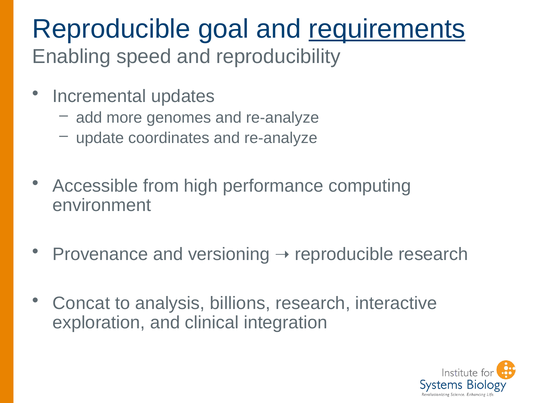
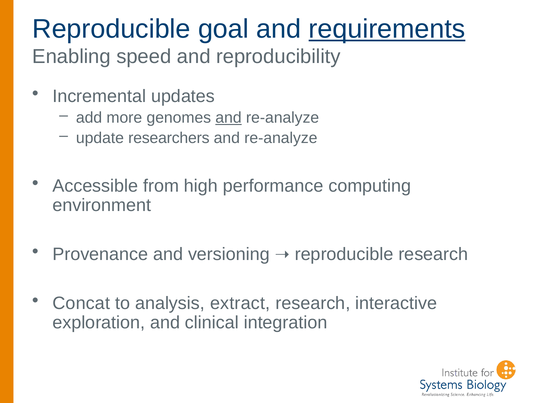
and underline: none -> present (229, 118)
coordinates: coordinates -> researchers (169, 138)
billions: billions -> extract (240, 304)
